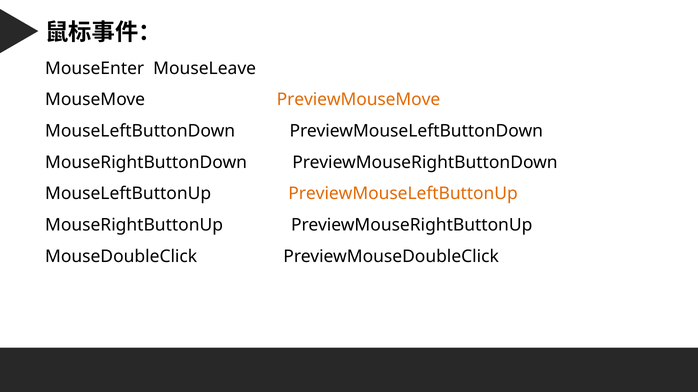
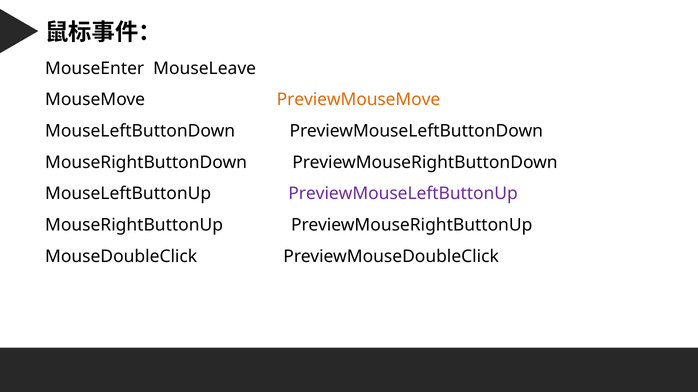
PreviewMouseLeftButtonUp colour: orange -> purple (403, 194)
